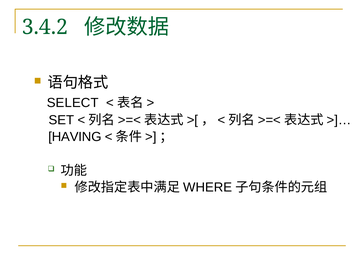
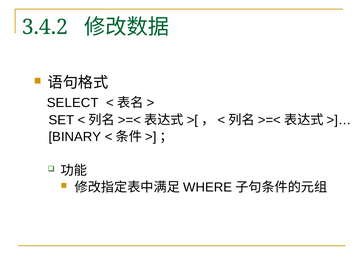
HAVING: HAVING -> BINARY (75, 137)
